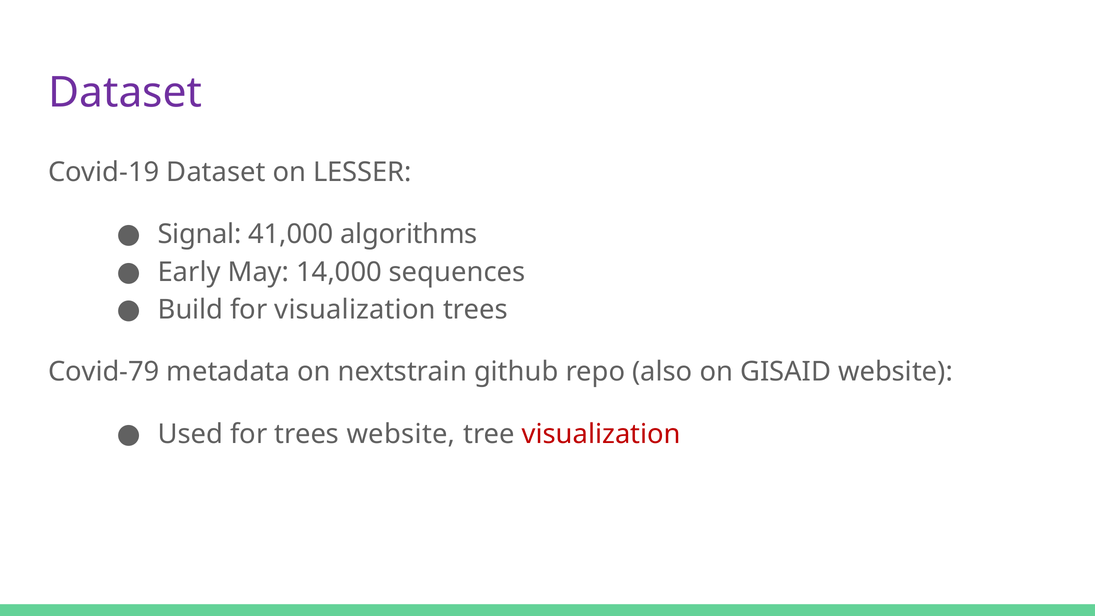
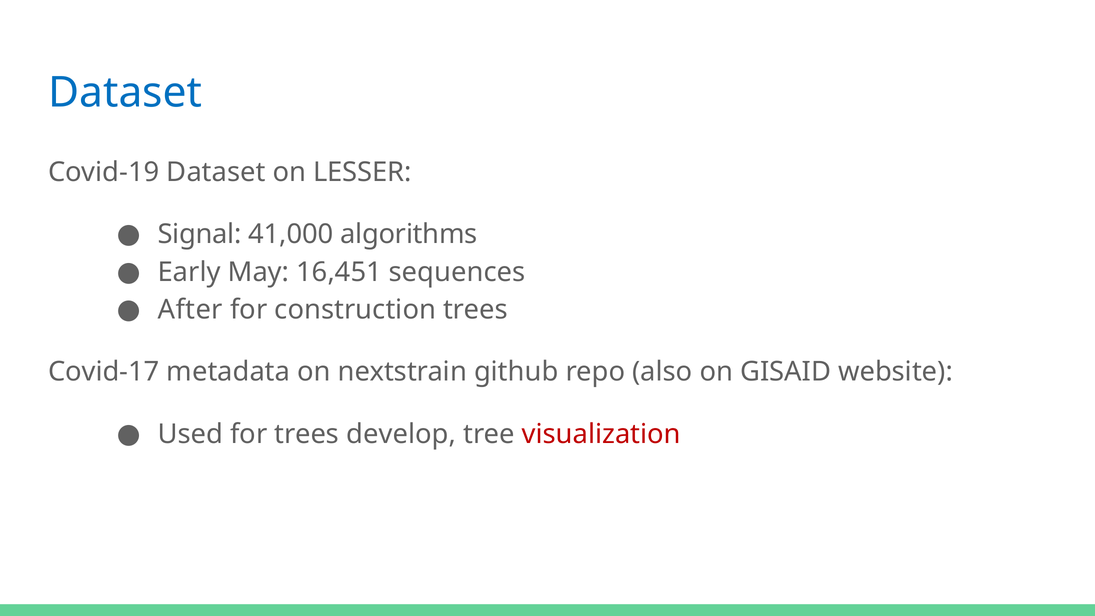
Dataset colour: purple -> blue (125, 93)
14,000: 14,000 -> 16,451 (339, 272)
Build: Build -> After (190, 310)
for visualization: visualization -> construction (355, 310)
Covid-79: Covid-79 -> Covid-17 (104, 372)
trees website: website -> develop (401, 434)
